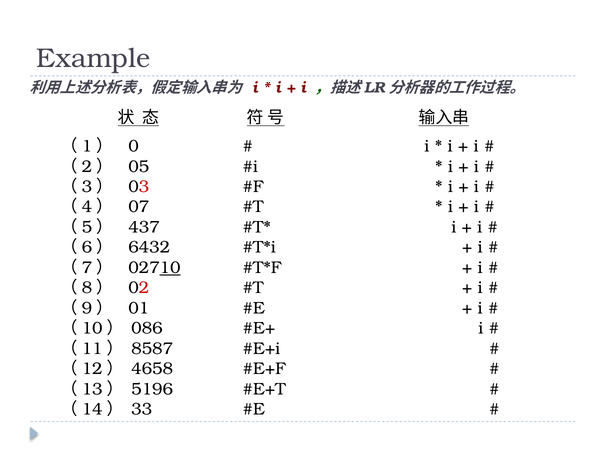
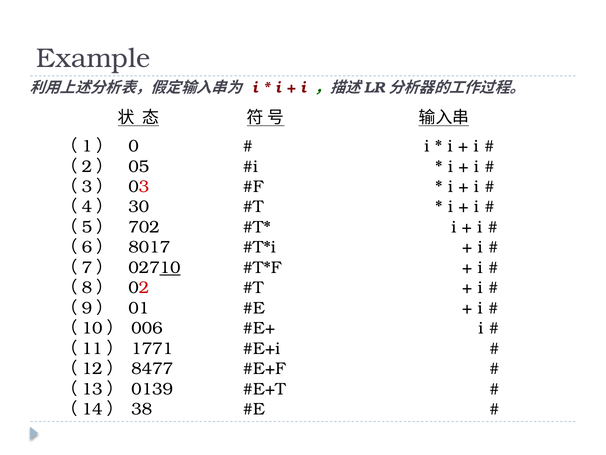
07: 07 -> 30 (139, 207)
437: 437 -> 702 (144, 227)
6432: 6432 -> 8017 (149, 247)
086: 086 -> 006 (147, 328)
8587: 8587 -> 1771 (152, 348)
4658: 4658 -> 8477 (152, 368)
5196: 5196 -> 0139 (152, 389)
33: 33 -> 38 (142, 409)
